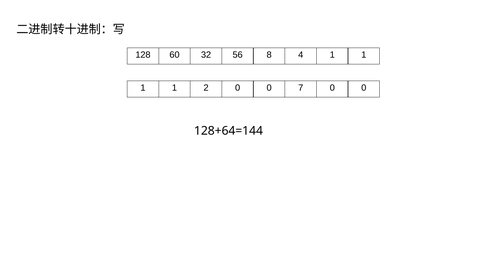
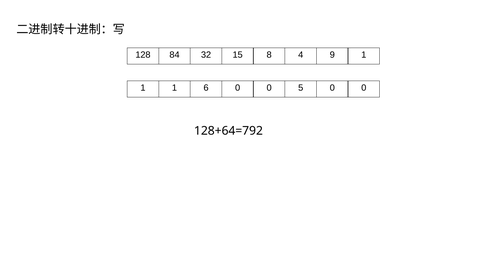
60: 60 -> 84 (175, 55)
56: 56 -> 15 (238, 55)
4 1: 1 -> 9 (332, 55)
2: 2 -> 6 (206, 88)
7: 7 -> 5 (301, 88)
128+64=144: 128+64=144 -> 128+64=792 (228, 131)
